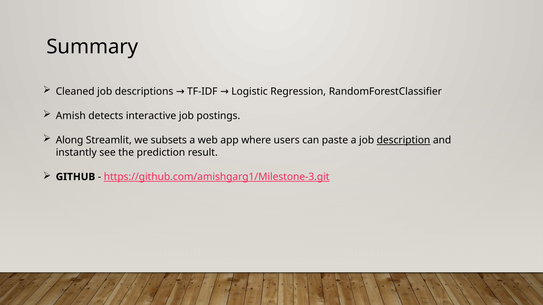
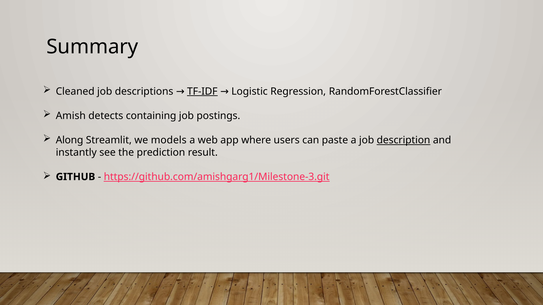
TF-IDF underline: none -> present (202, 92)
interactive: interactive -> containing (151, 116)
subsets: subsets -> models (169, 140)
